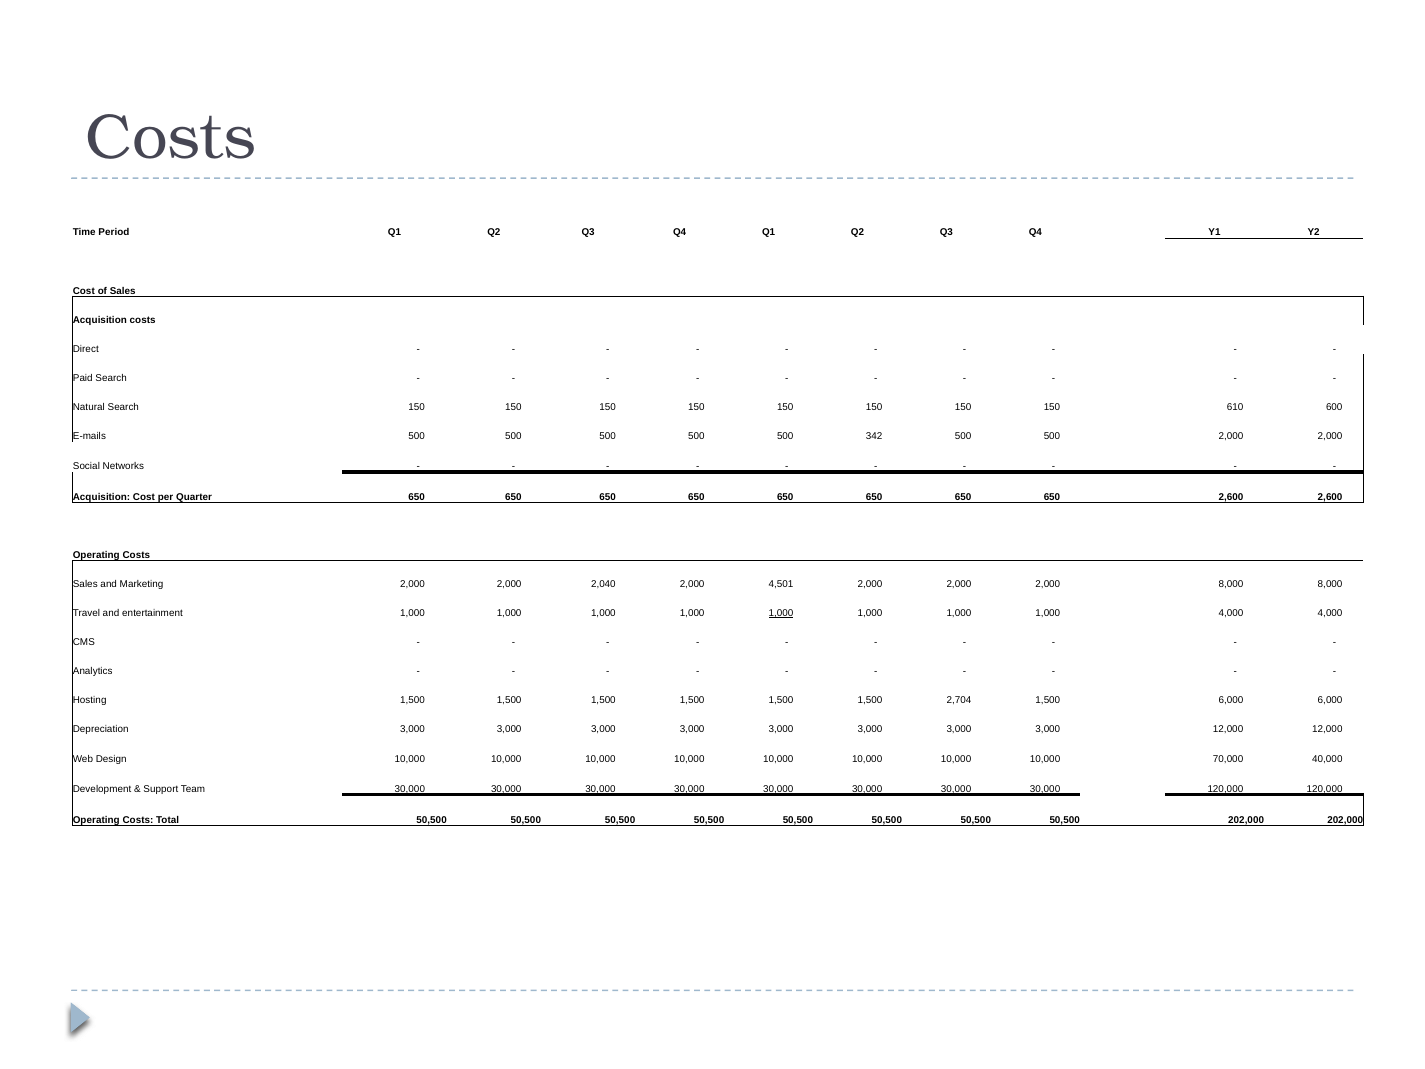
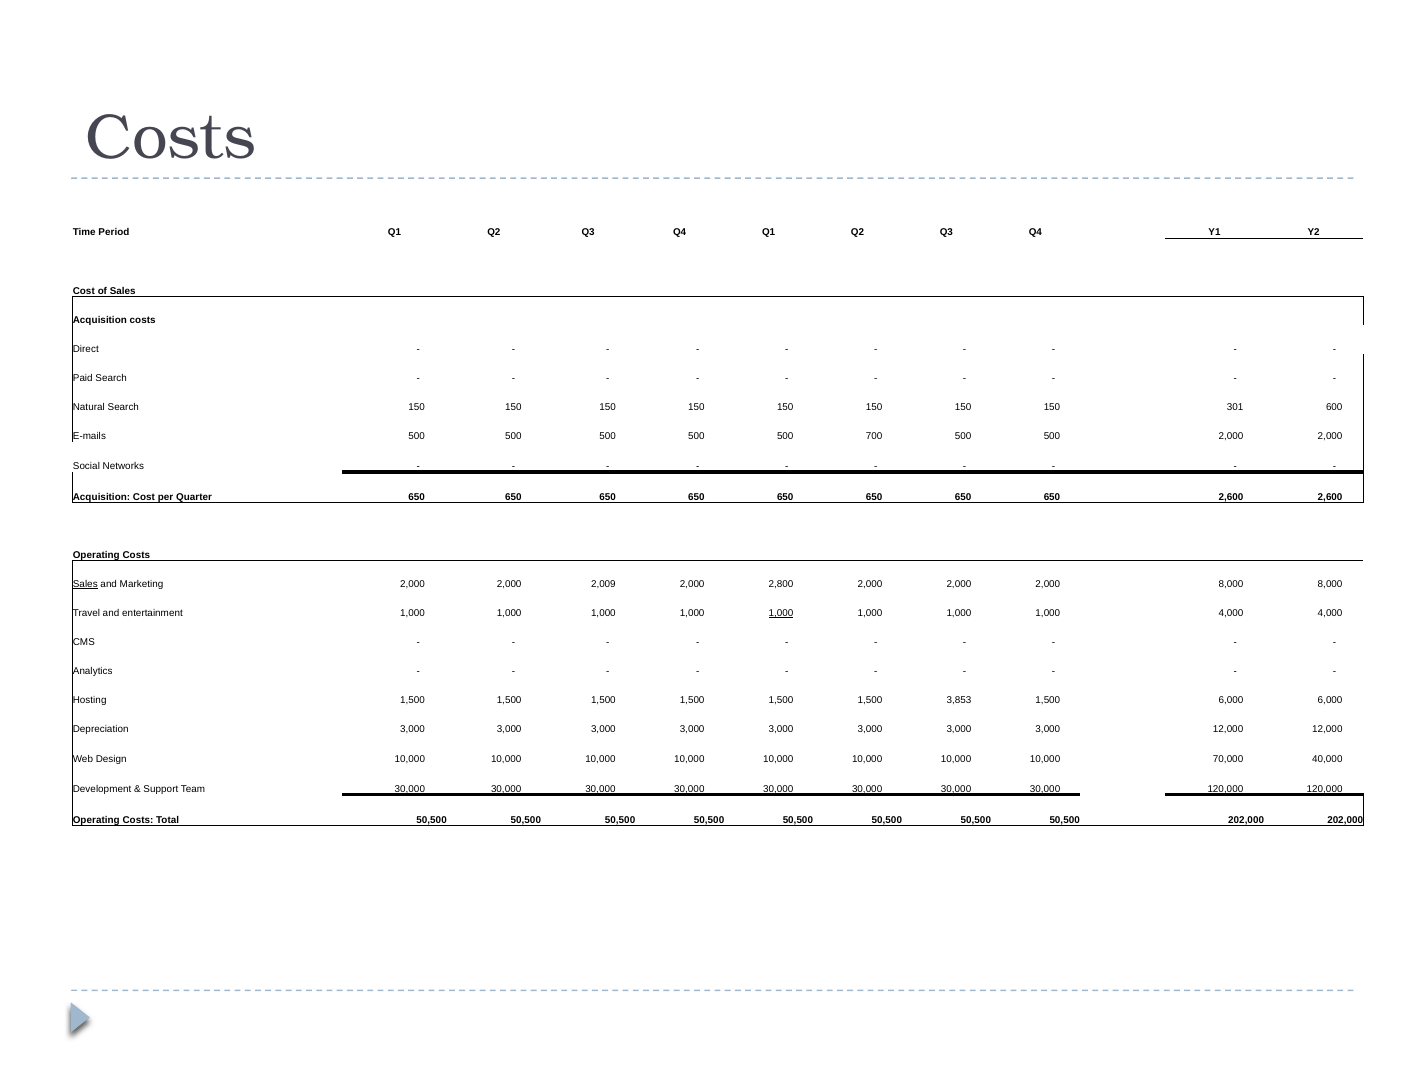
610: 610 -> 301 (1235, 407)
342: 342 -> 700 (874, 436)
Sales underline: none -> present (85, 584)
2,040: 2,040 -> 2,009 (603, 584)
4,501: 4,501 -> 2,800 (781, 584)
2,704: 2,704 -> 3,853 (959, 700)
